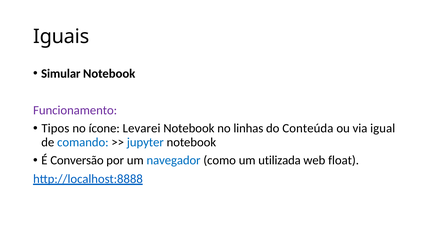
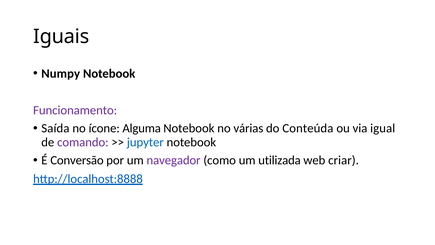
Simular: Simular -> Numpy (61, 74)
Tipos: Tipos -> Saída (55, 128)
Levarei: Levarei -> Alguma (142, 128)
linhas: linhas -> várias (248, 128)
comando colour: blue -> purple (83, 142)
navegador colour: blue -> purple (174, 160)
float: float -> criar (344, 160)
